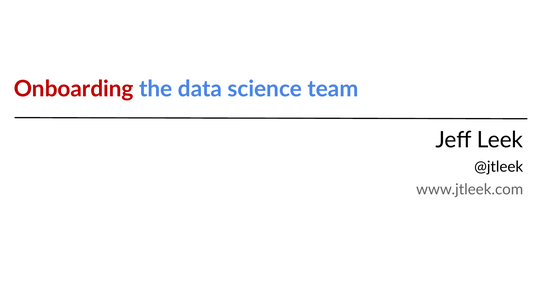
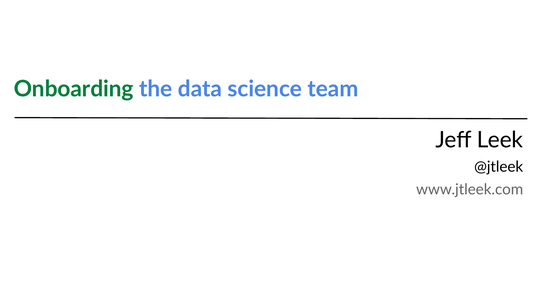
Onboarding colour: red -> green (74, 89)
